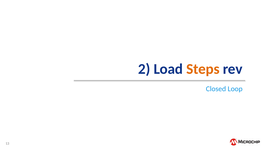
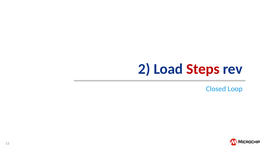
Steps colour: orange -> red (203, 69)
